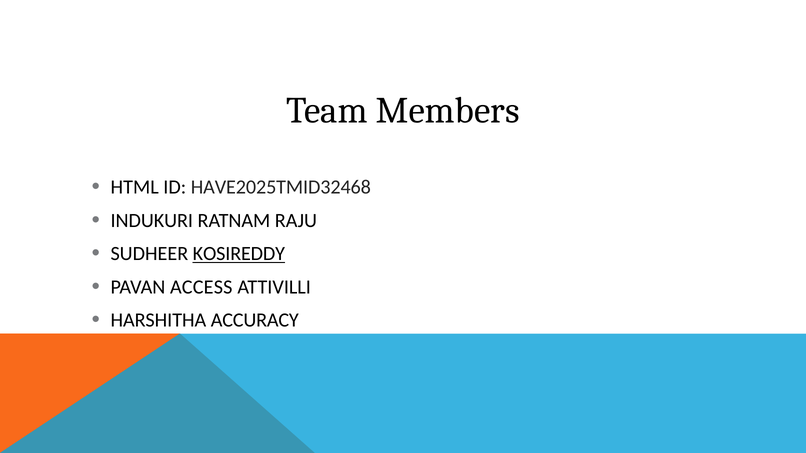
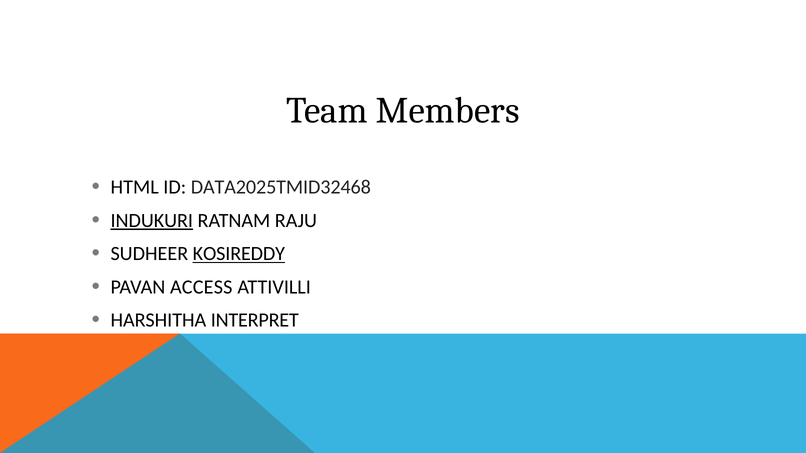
HAVE2025TMID32468: HAVE2025TMID32468 -> DATA2025TMID32468 (281, 187)
INDUKURI underline: none -> present (152, 221)
ACCURACY: ACCURACY -> INTERPRET (255, 320)
